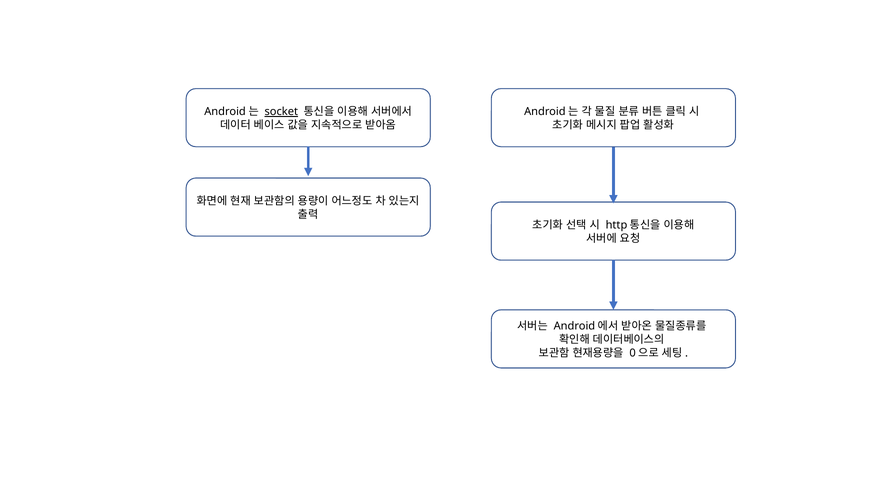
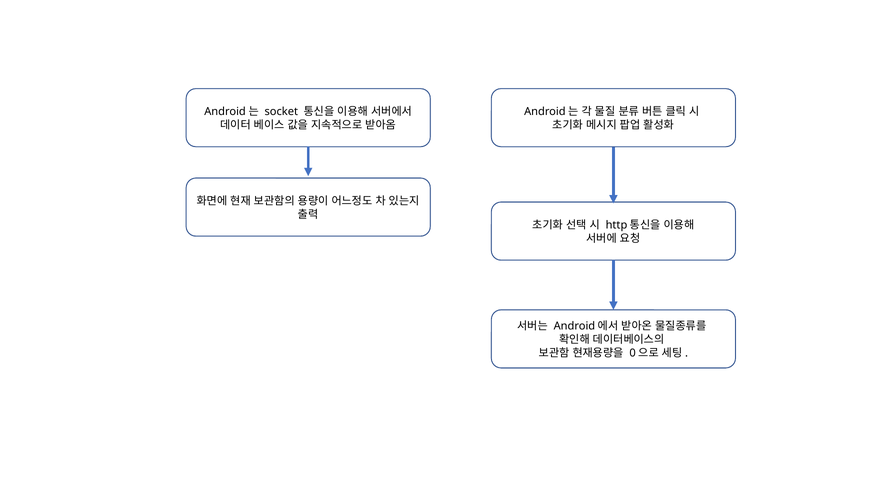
socket underline: present -> none (281, 112)
